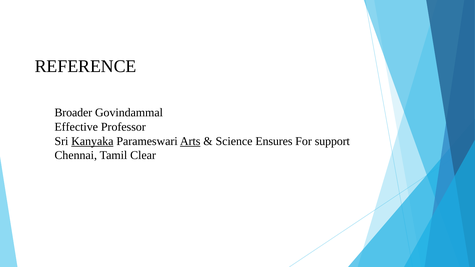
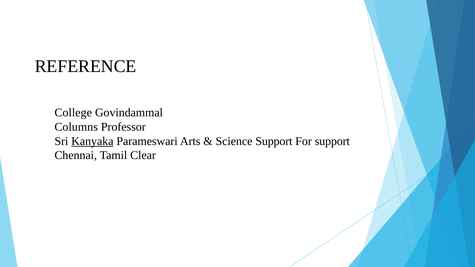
Broader: Broader -> College (73, 113)
Effective: Effective -> Columns (76, 127)
Arts underline: present -> none (190, 141)
Science Ensures: Ensures -> Support (274, 141)
